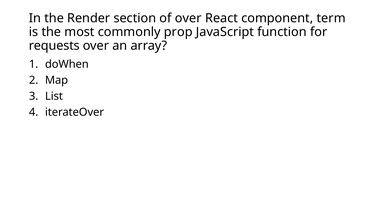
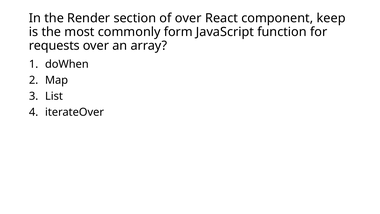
term: term -> keep (331, 18)
prop: prop -> form (178, 32)
